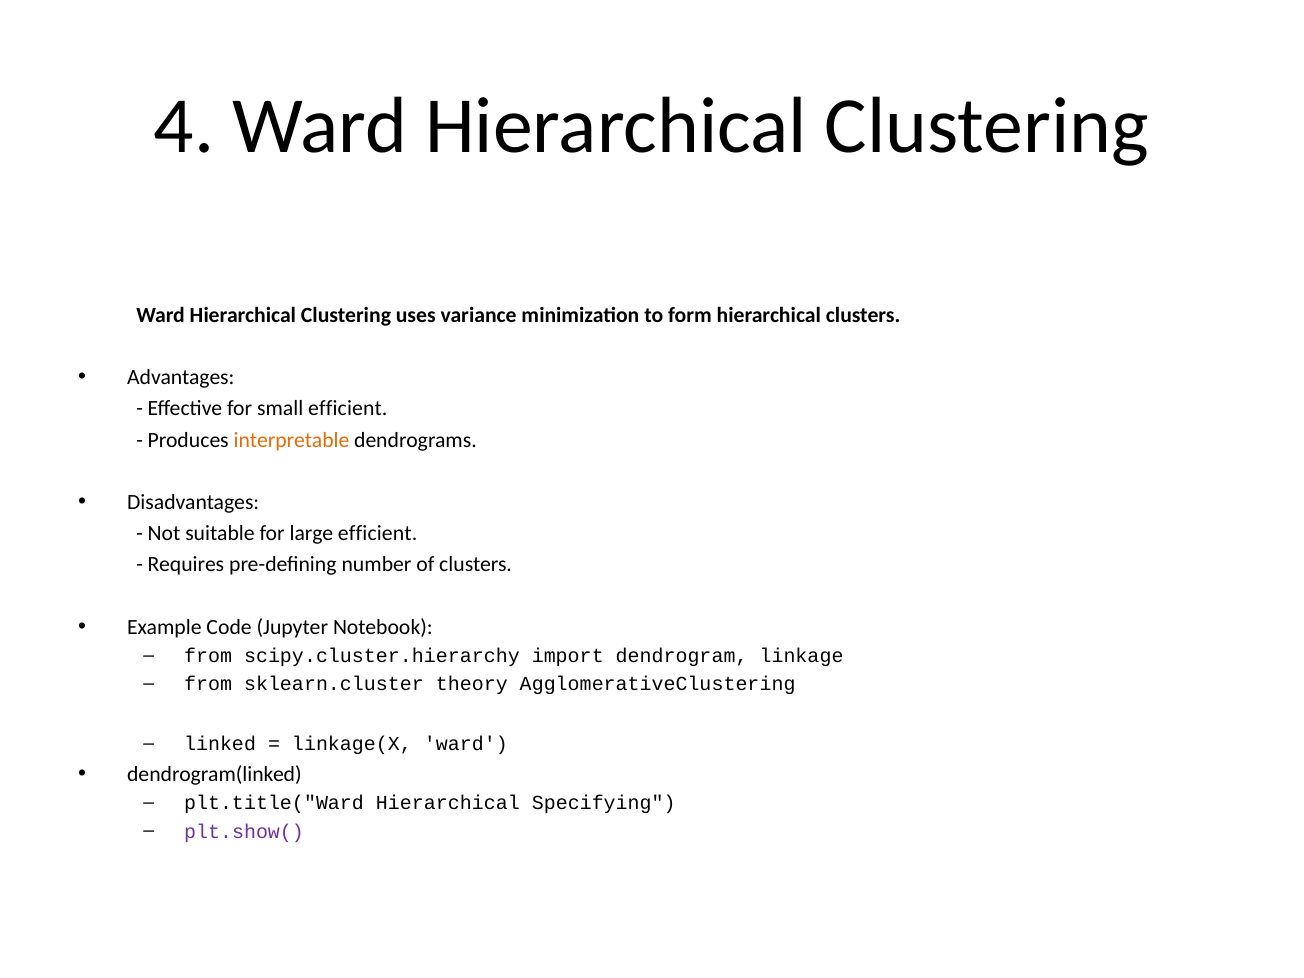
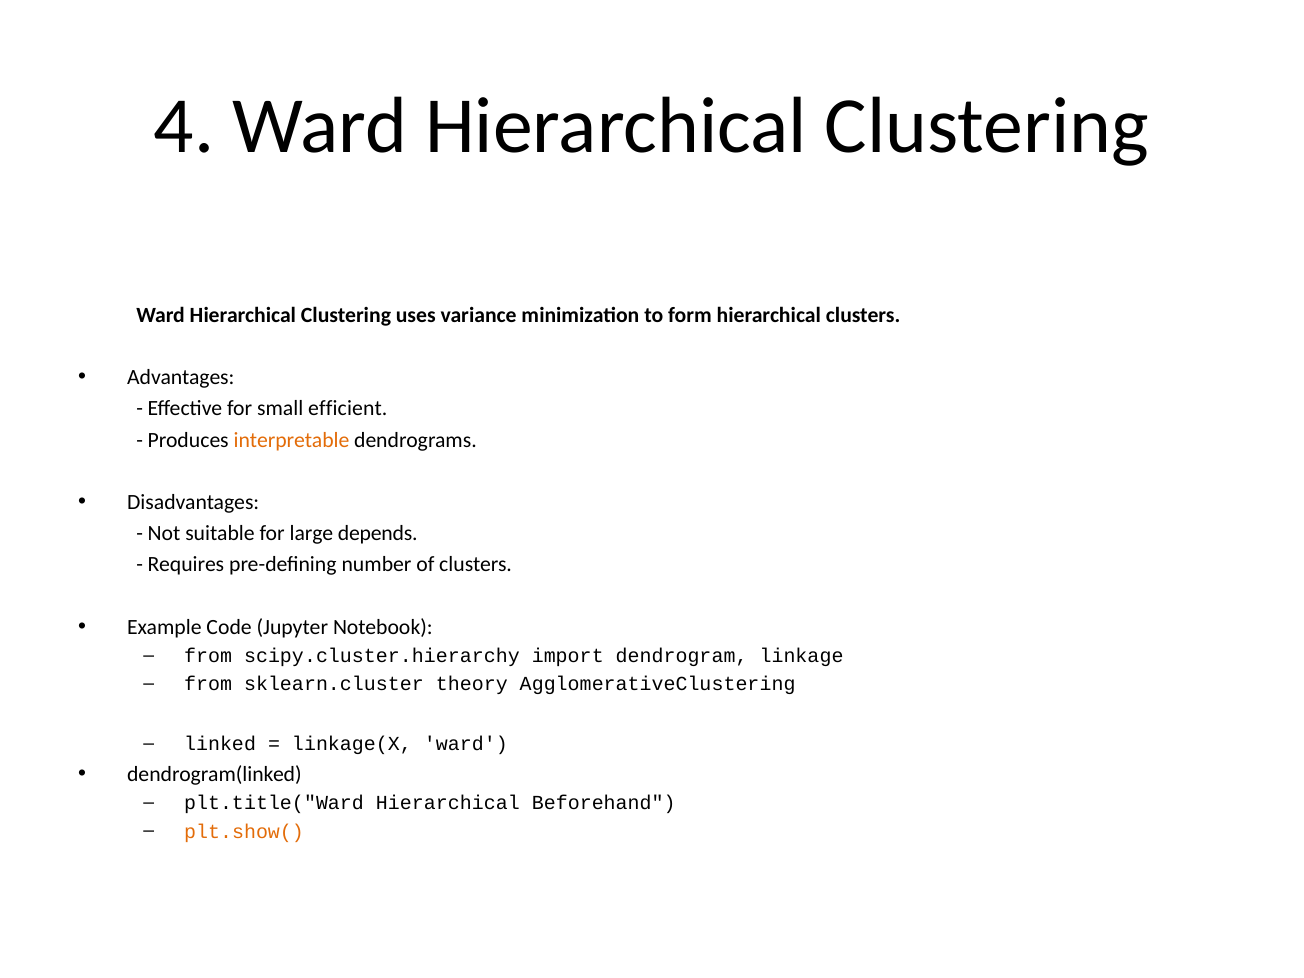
large efficient: efficient -> depends (378, 533)
Specifying: Specifying -> Beforehand (604, 803)
plt.show( colour: purple -> orange (244, 832)
